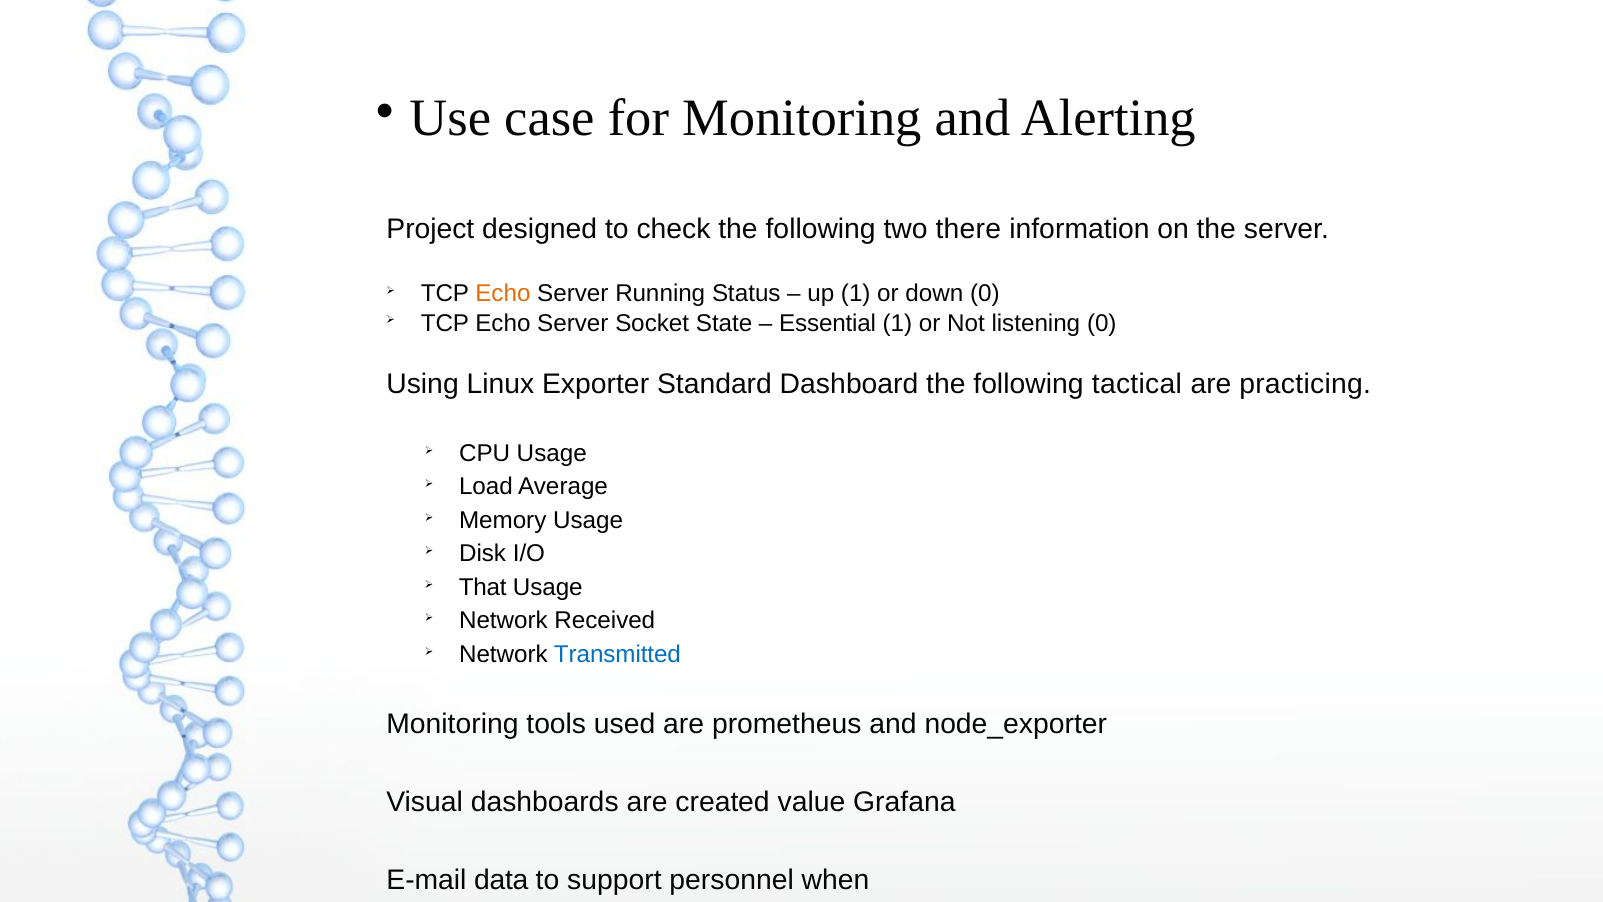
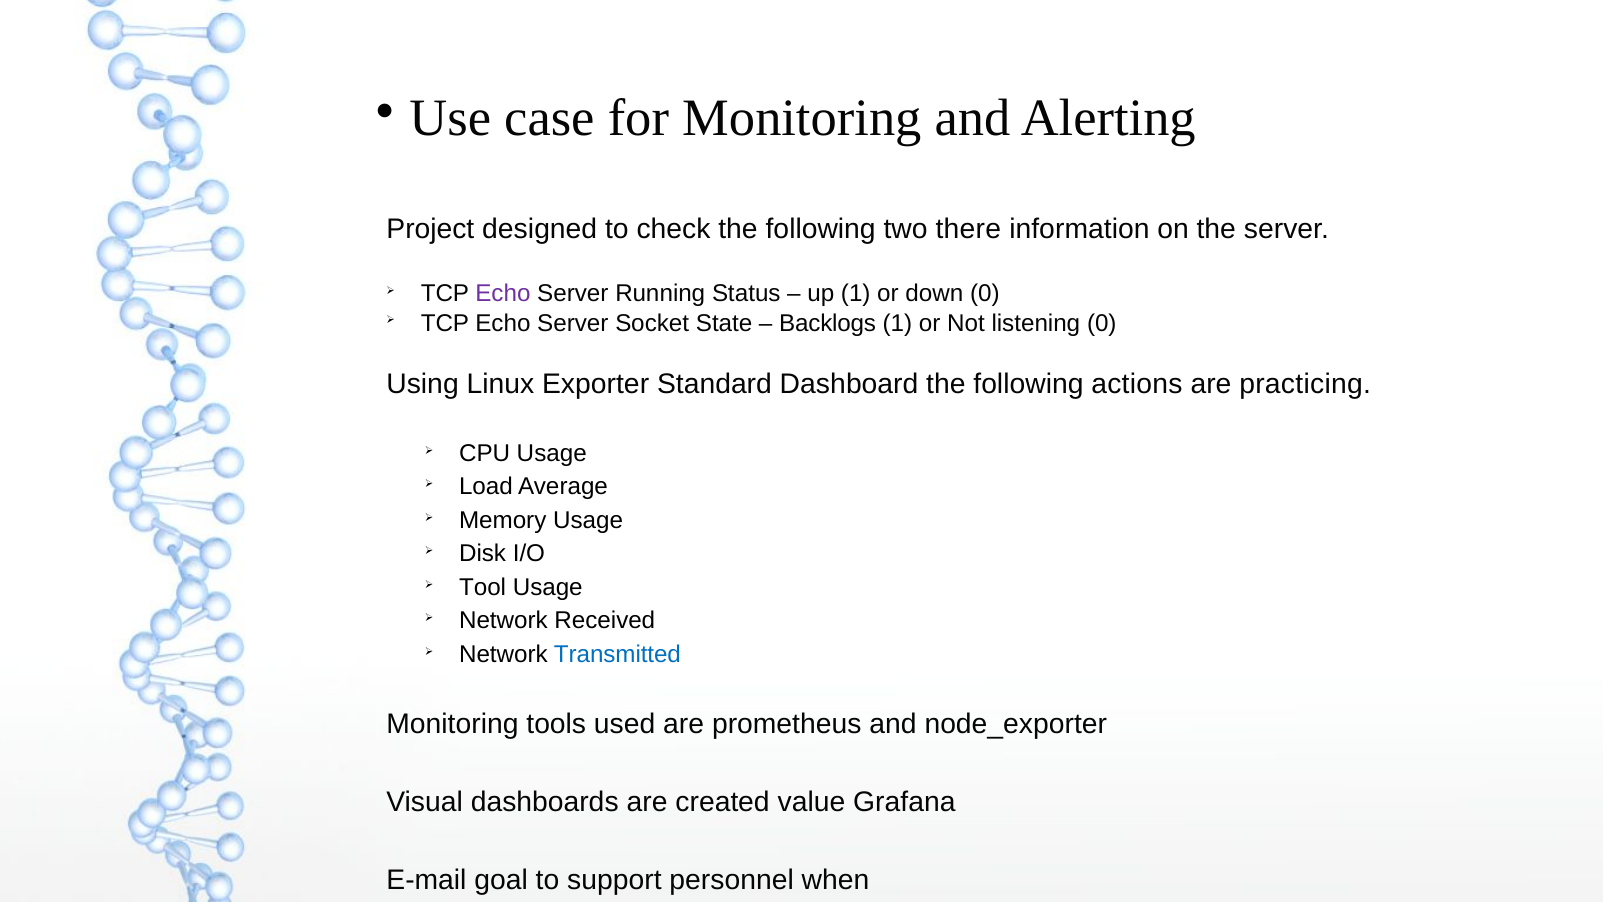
Echo colour: orange -> purple (503, 294)
Essential: Essential -> Backlogs (828, 323)
tactical: tactical -> actions (1137, 384)
That: That -> Tool (483, 587)
data: data -> goal (501, 880)
